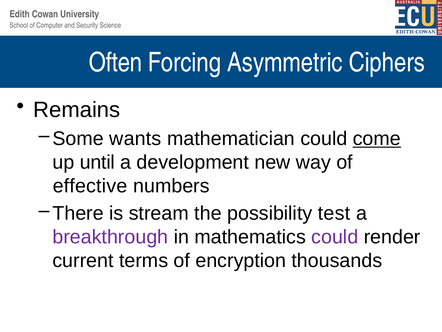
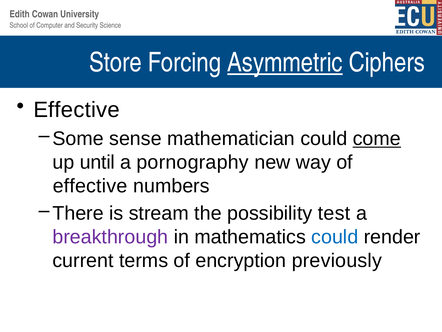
Often: Often -> Store (115, 63)
Asymmetric underline: none -> present (285, 63)
Remains: Remains -> Effective (77, 110)
wants: wants -> sense (135, 138)
development: development -> pornography (193, 162)
could colour: purple -> blue (335, 237)
thousands: thousands -> previously (337, 260)
